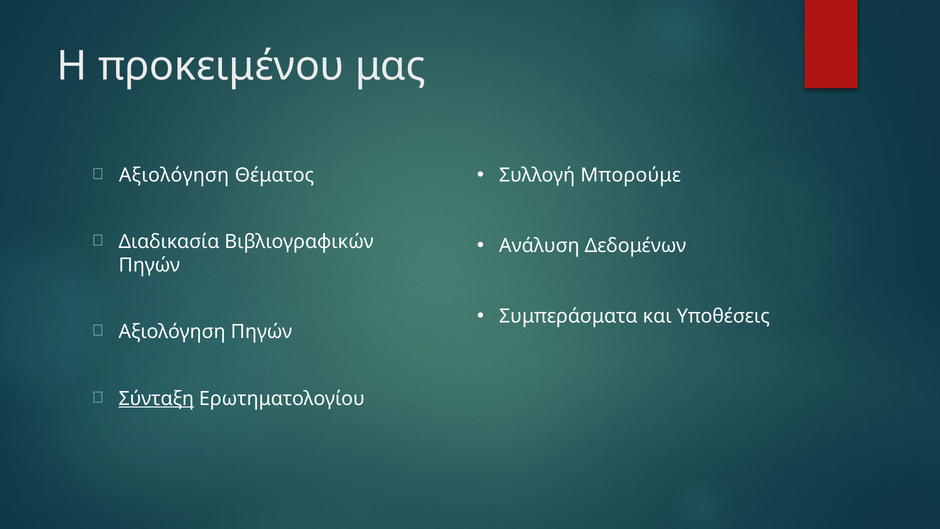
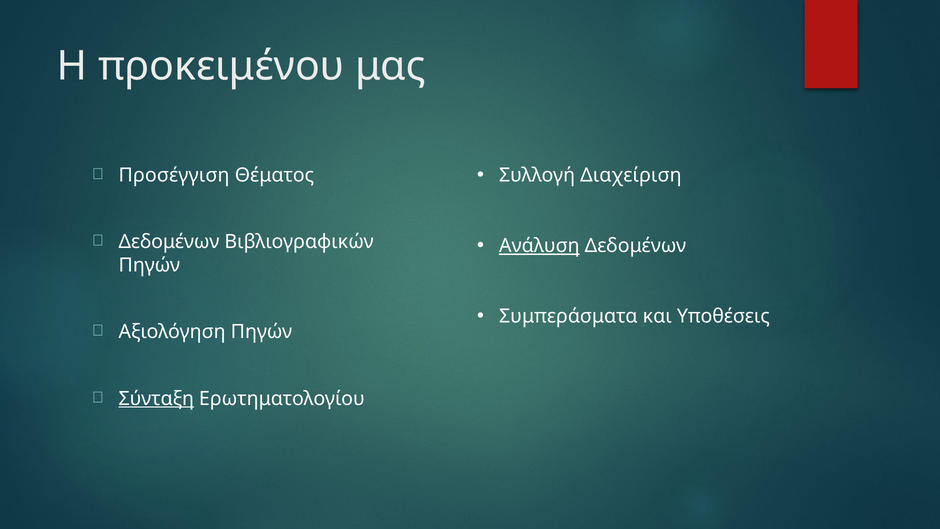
Μπορούμε: Μπορούμε -> Διαχείριση (631, 175)
Αξιολόγηση: Αξιολόγηση -> Προσέγγιση (174, 175)
Διαδικασία: Διαδικασία -> Δεδομένων (169, 242)
Ανάλυση underline: none -> present (539, 246)
